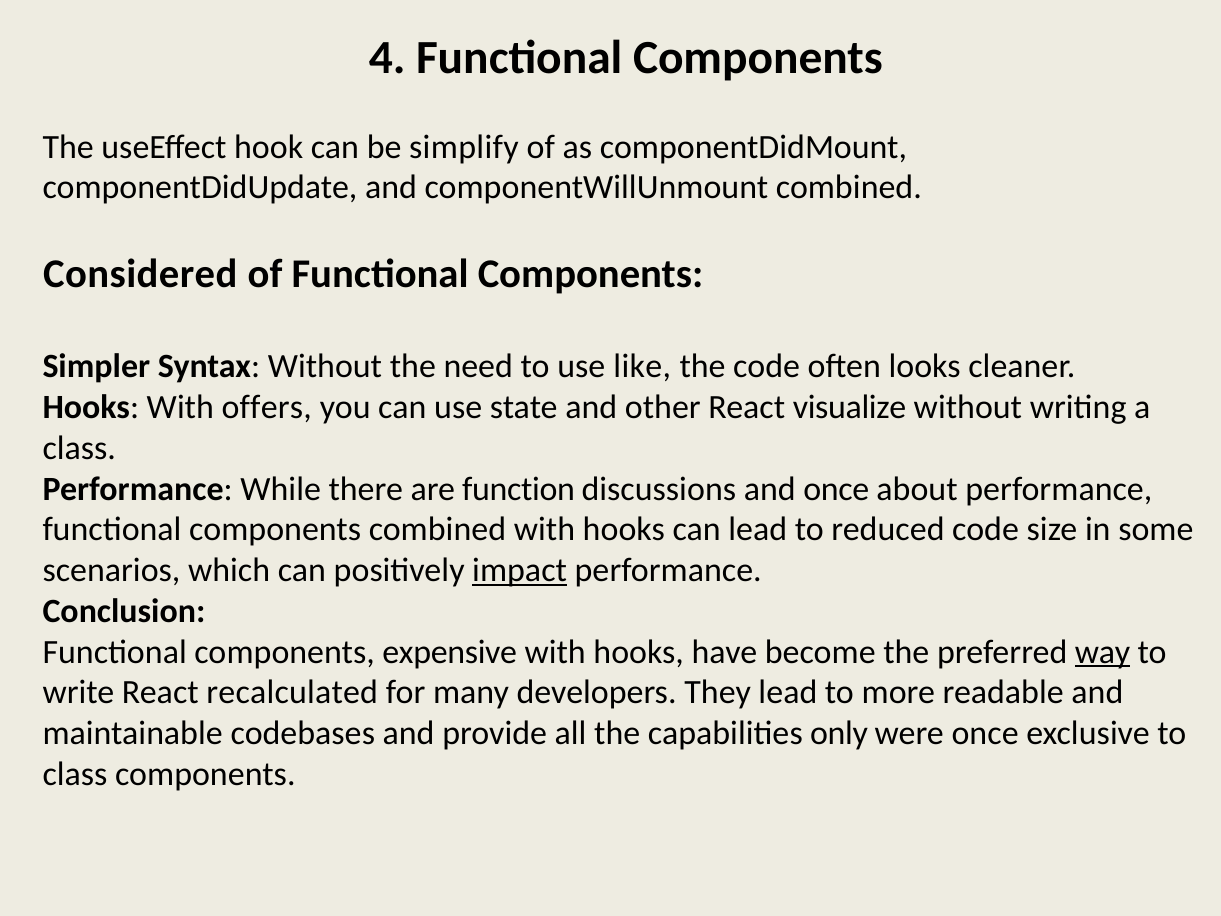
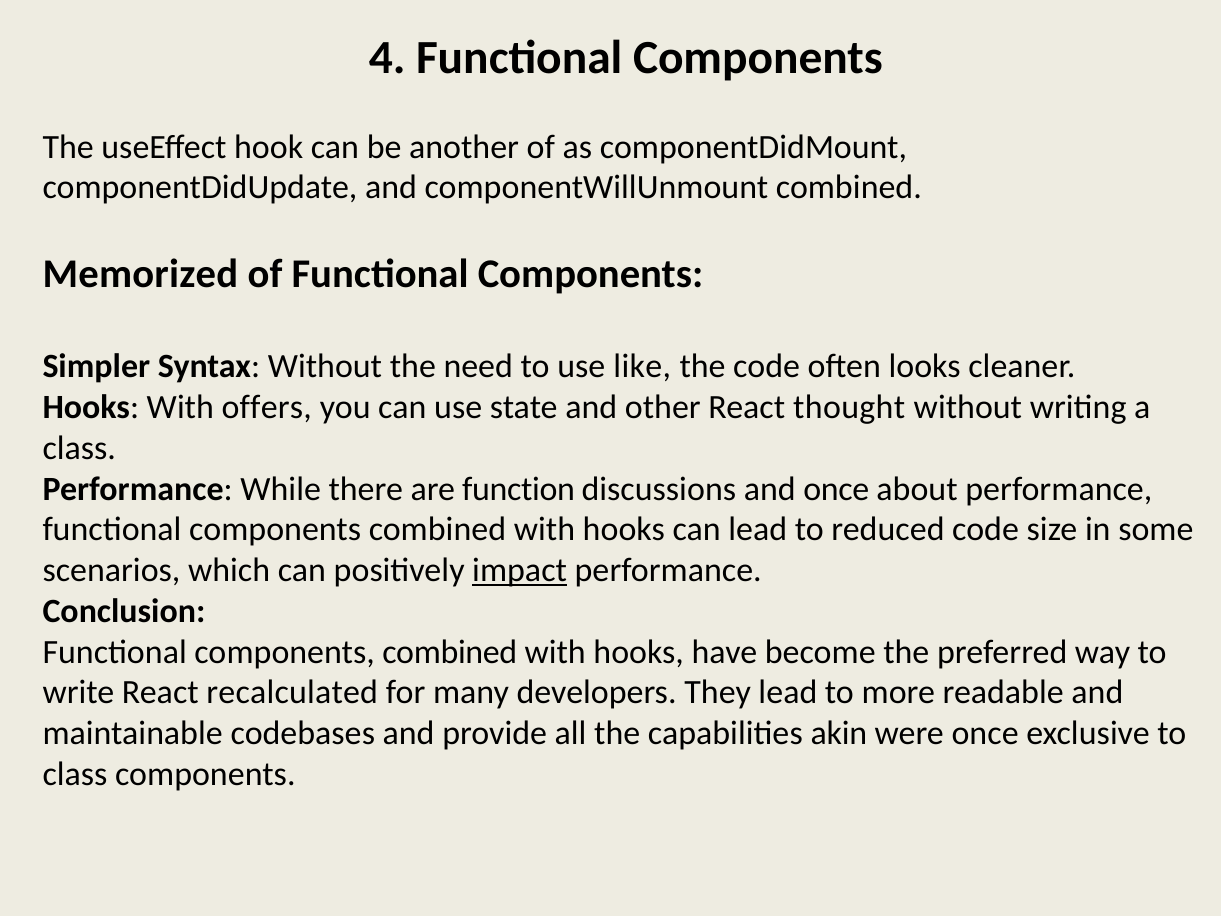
simplify: simplify -> another (464, 147)
Considered: Considered -> Memorized (140, 273)
visualize: visualize -> thought (849, 407)
expensive: expensive -> combined (450, 652)
way underline: present -> none (1103, 652)
only: only -> akin (839, 733)
